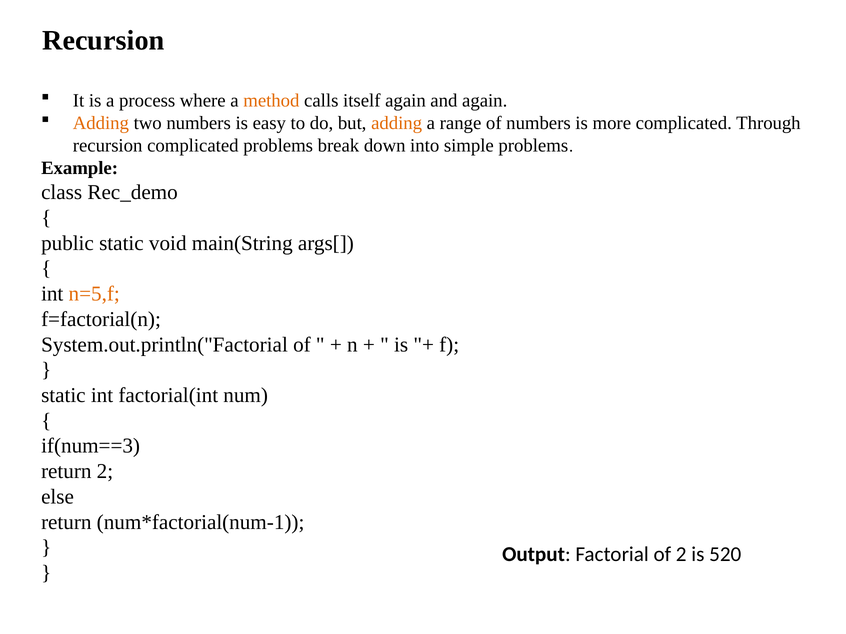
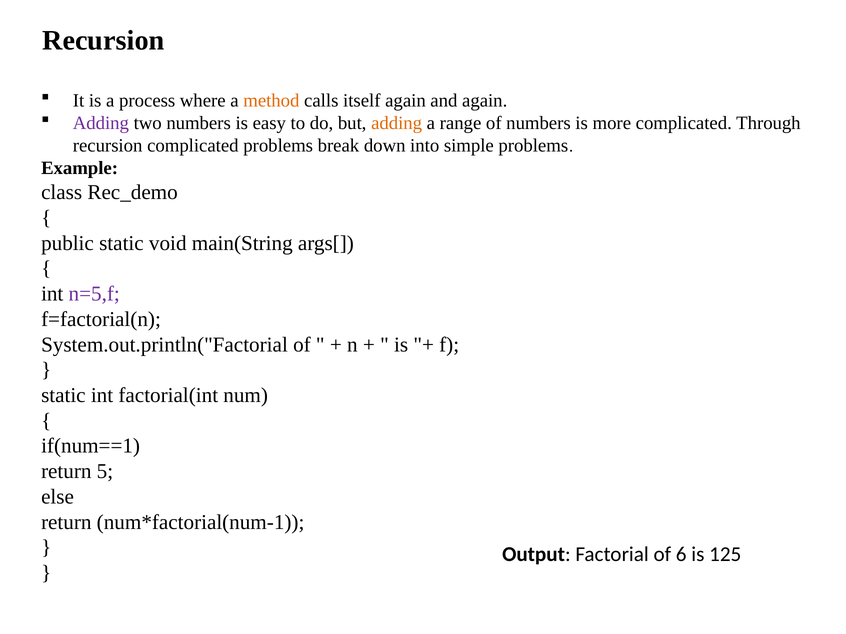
Adding colour: orange -> purple (101, 123)
n=5,f colour: orange -> purple (94, 294)
if(num==3: if(num==3 -> if(num==1 (91, 446)
return 2: 2 -> 5 (105, 472)
of 2: 2 -> 6 (681, 555)
520: 520 -> 125 (725, 555)
